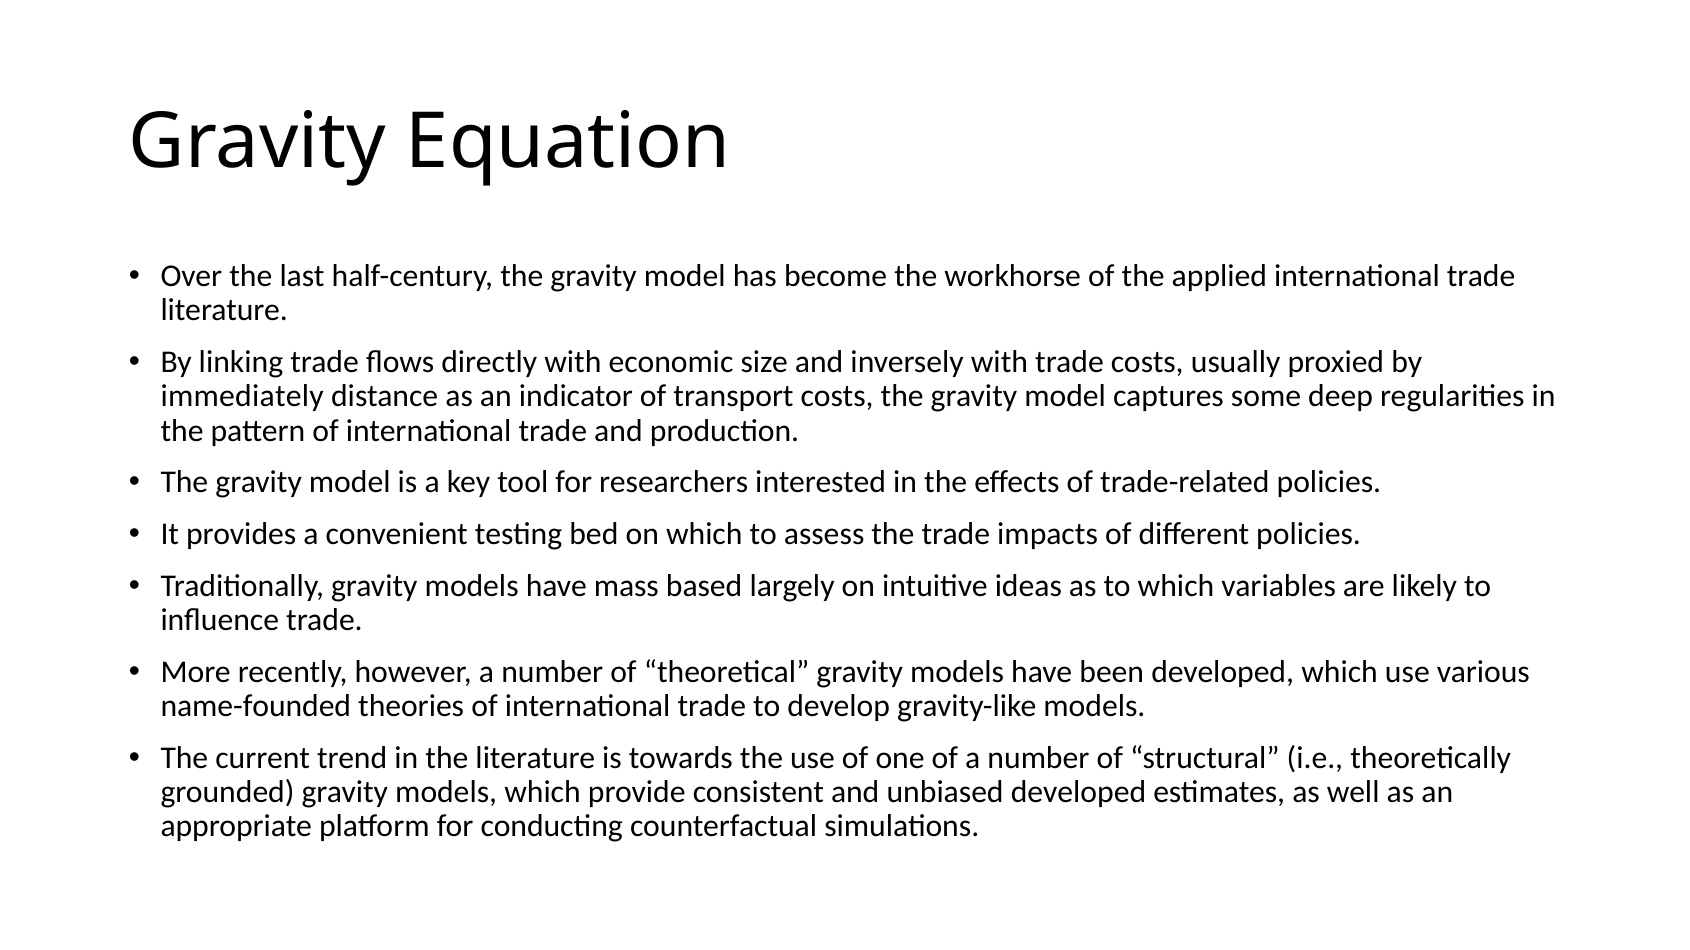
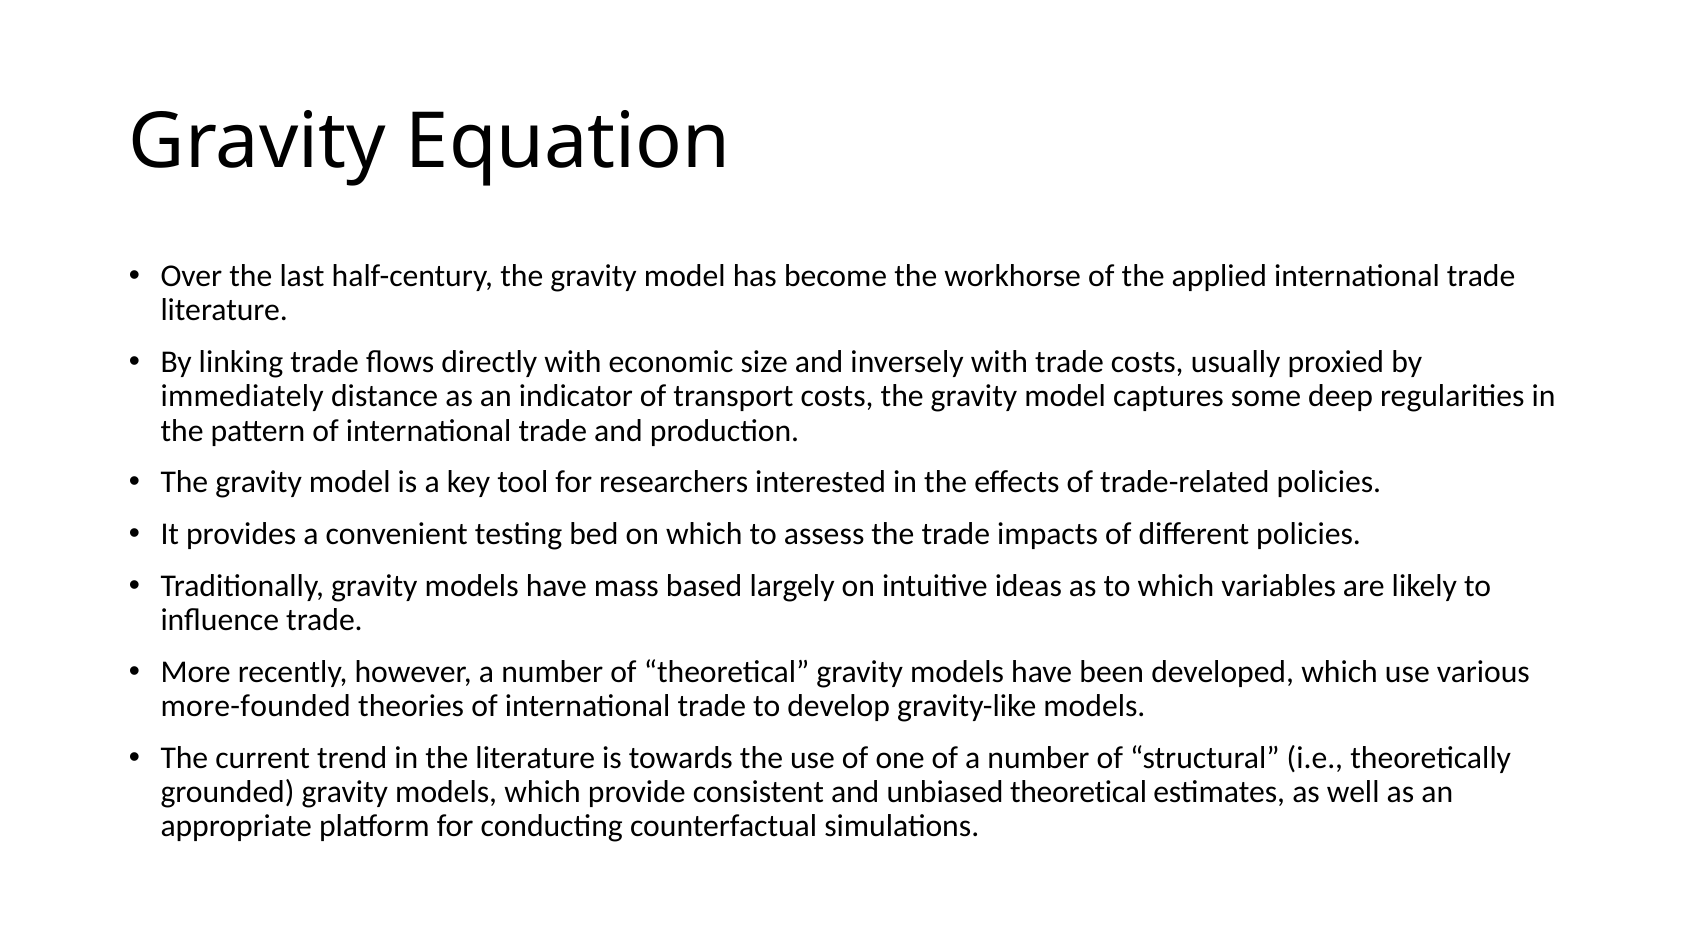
name-founded: name-founded -> more-founded (256, 707)
unbiased developed: developed -> theoretical (1079, 793)
